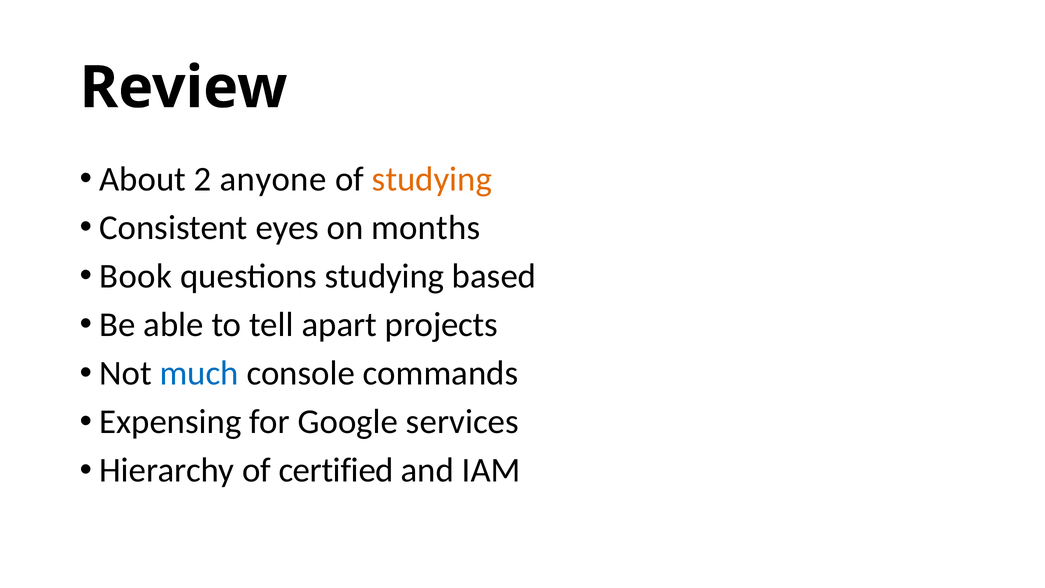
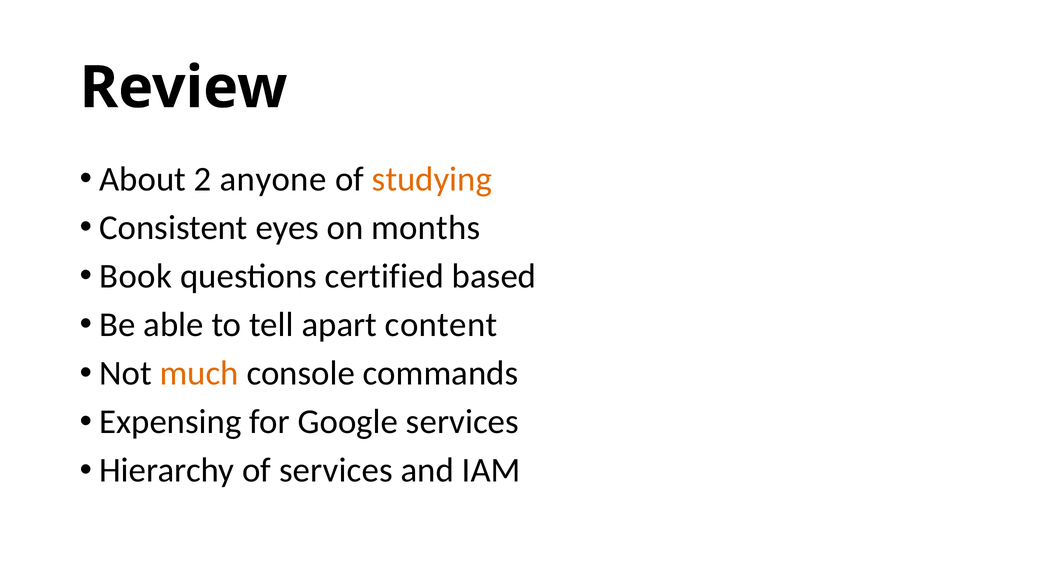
questions studying: studying -> certified (384, 276)
projects: projects -> content (441, 325)
much colour: blue -> orange (199, 373)
of certified: certified -> services (336, 470)
